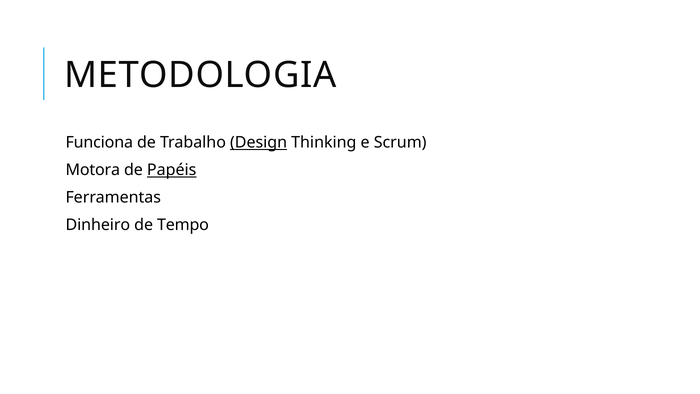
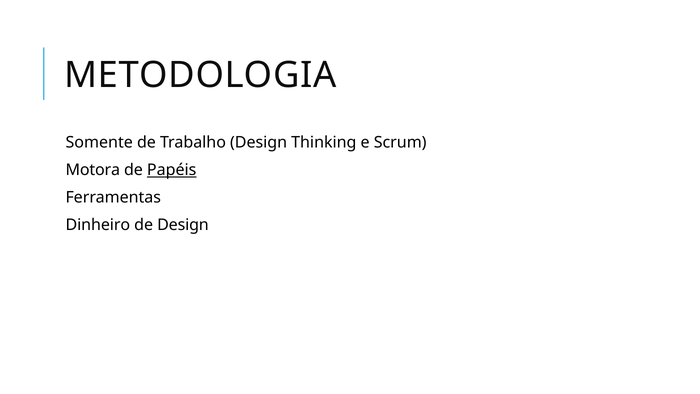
Funciona: Funciona -> Somente (99, 142)
Design underline: present -> none (259, 142)
de Tempo: Tempo -> Design (183, 225)
